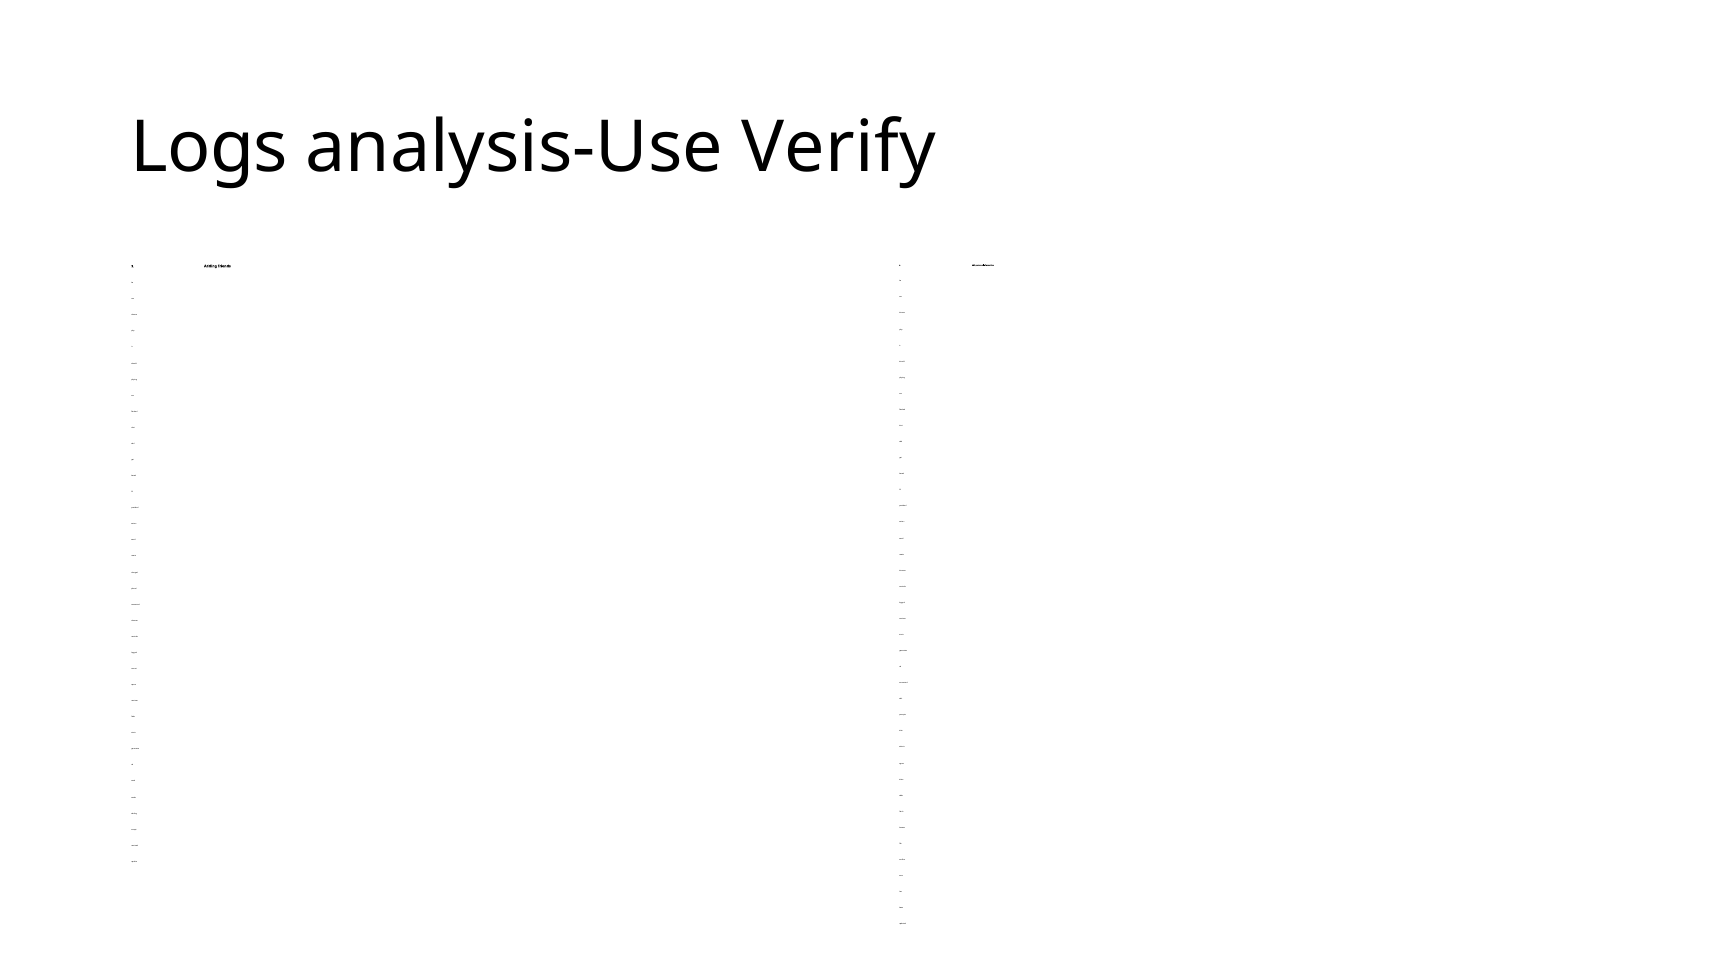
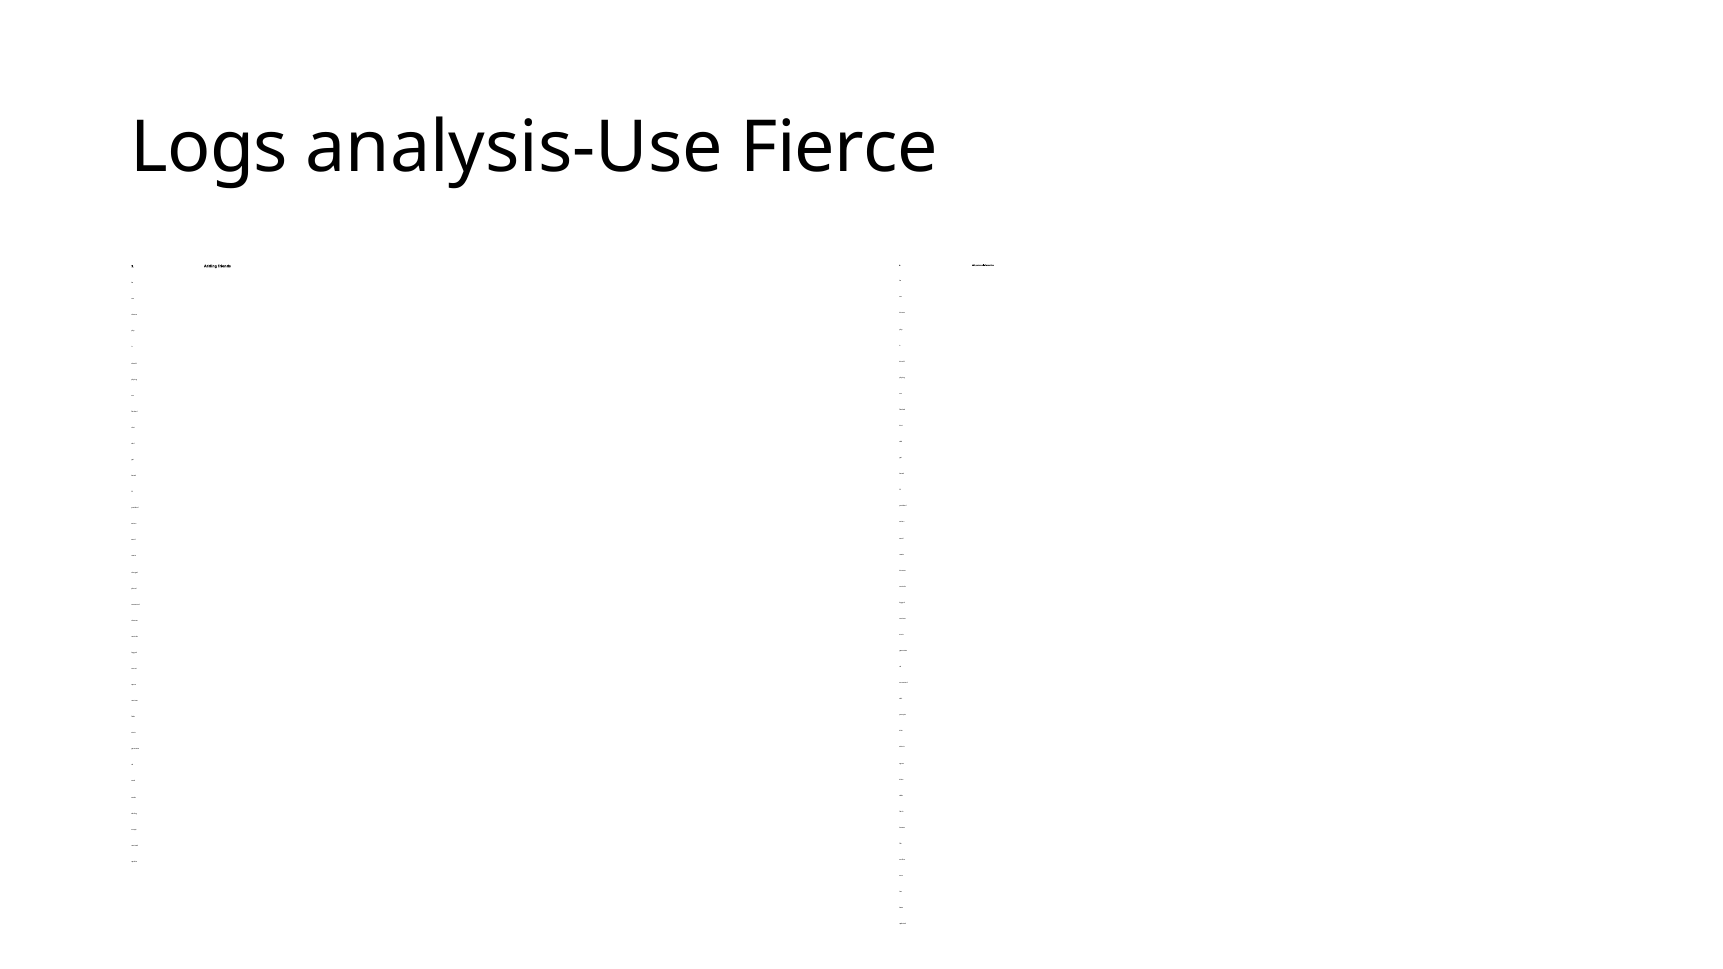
Verify: Verify -> Fierce (839, 148)
